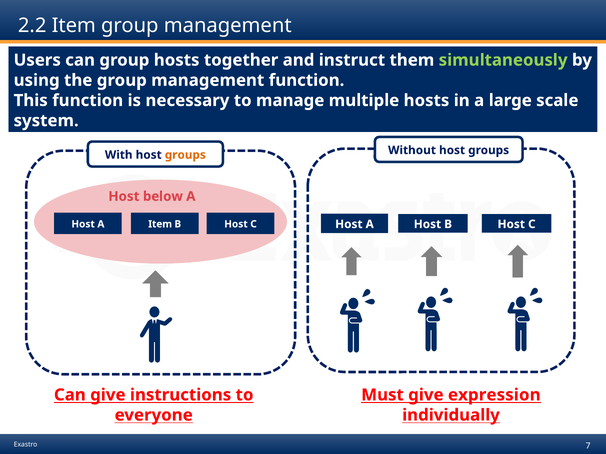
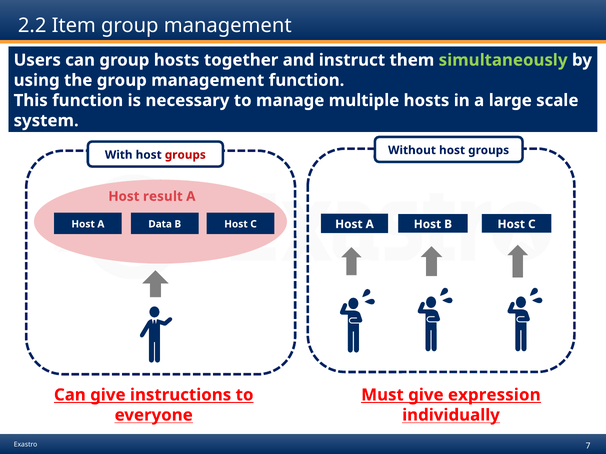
groups colour: orange -> red (185, 155)
below: below -> result (163, 197)
Item: Item -> Data (160, 224)
